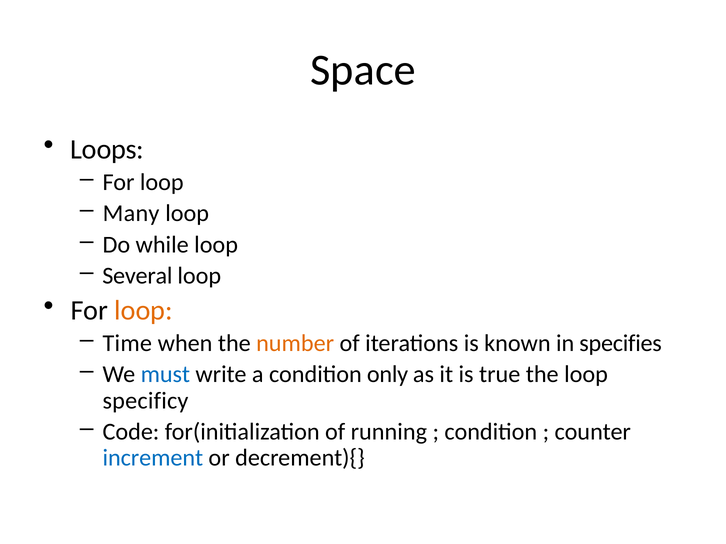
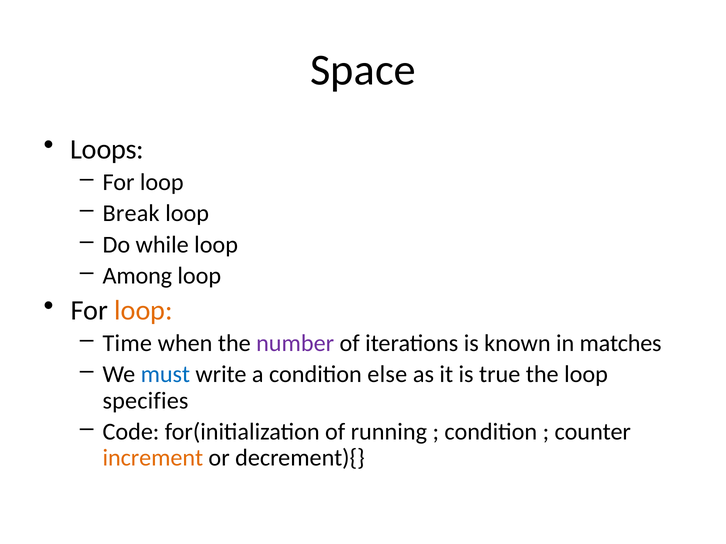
Many: Many -> Break (131, 214)
Several: Several -> Among (137, 276)
number colour: orange -> purple (295, 344)
specifies: specifies -> matches (621, 344)
only: only -> else (387, 375)
specificy: specificy -> specifies (146, 401)
increment colour: blue -> orange (153, 458)
